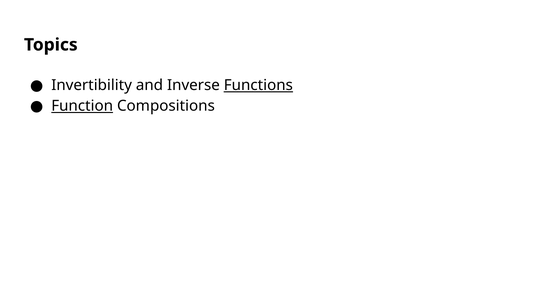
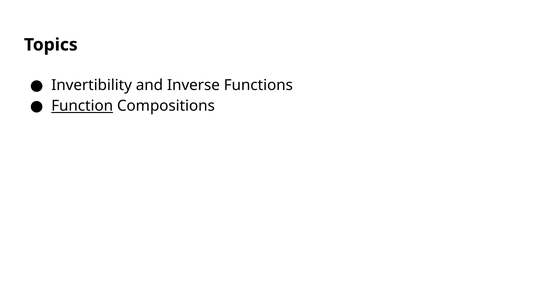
Functions underline: present -> none (258, 85)
